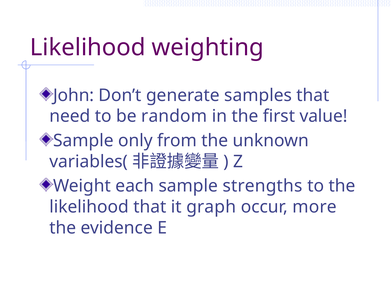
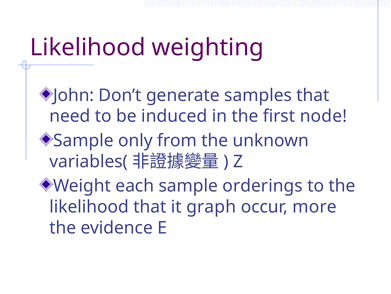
random: random -> induced (174, 116)
value: value -> node (323, 116)
strengths: strengths -> orderings (263, 185)
